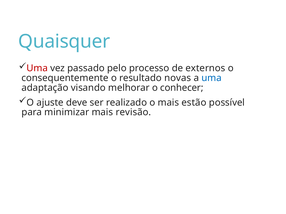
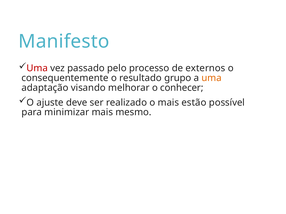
Quaisquer: Quaisquer -> Manifesto (64, 41)
novas: novas -> grupo (178, 78)
uma colour: blue -> orange (212, 78)
revisão: revisão -> mesmo (133, 112)
